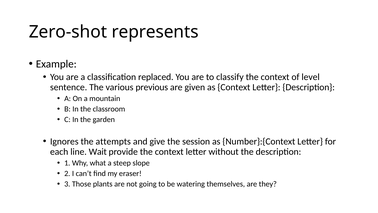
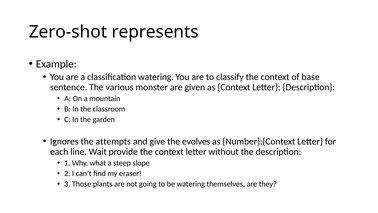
classification replaced: replaced -> watering (156, 77)
level: level -> base (311, 77)
previous: previous -> monster (152, 87)
session: session -> evolves (196, 141)
